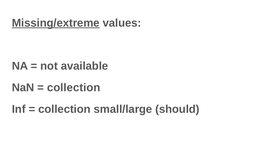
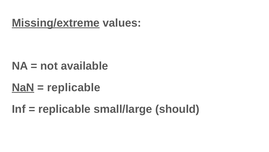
NaN underline: none -> present (23, 87)
collection: collection -> replicable (74, 87)
collection: collection -> replicable (64, 109)
